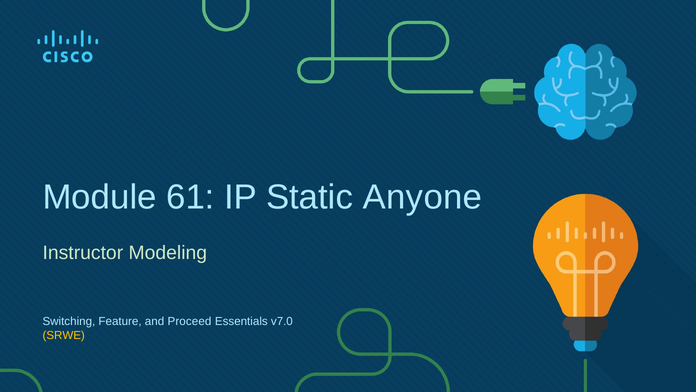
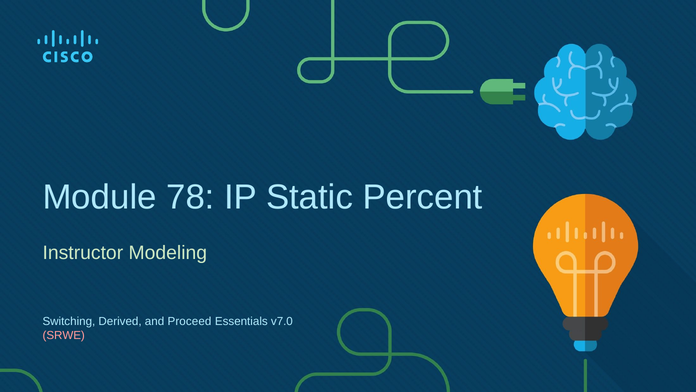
61: 61 -> 78 (190, 197)
Anyone: Anyone -> Percent (423, 197)
Feature: Feature -> Derived (120, 321)
SRWE colour: yellow -> pink (64, 335)
